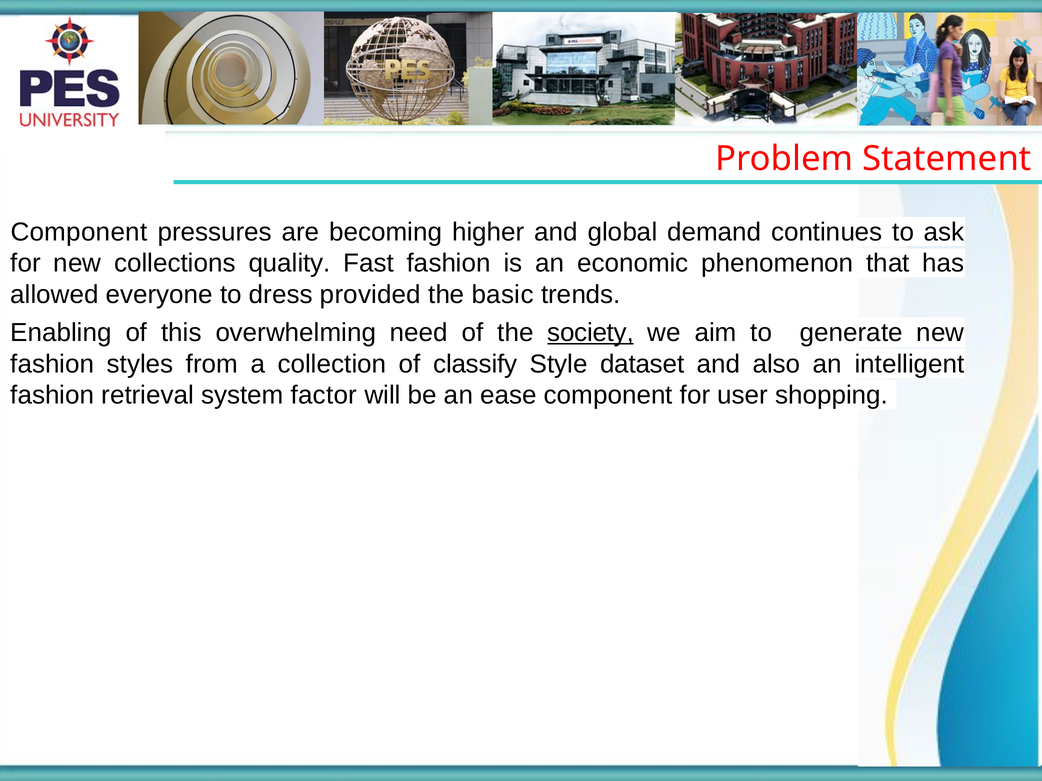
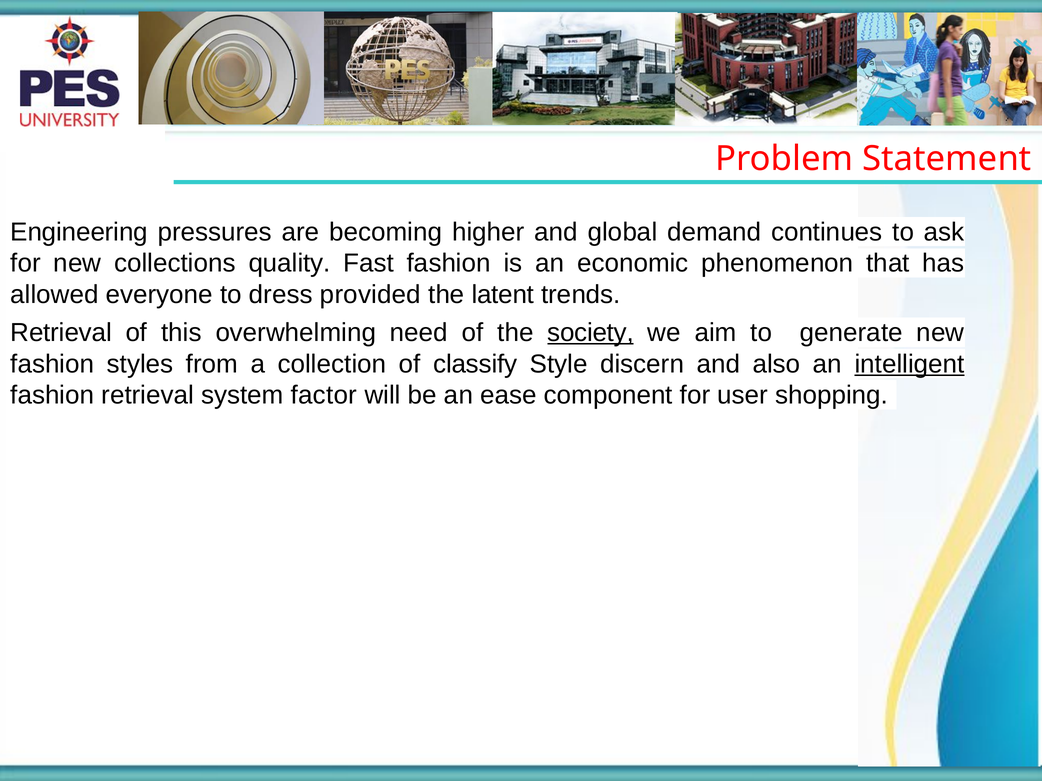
Component: Component -> Engineering (79, 232)
basic: basic -> latent (503, 295)
Enabling: Enabling -> Retrieval (61, 333)
dataset: dataset -> discern (642, 364)
intelligent underline: none -> present (910, 364)
